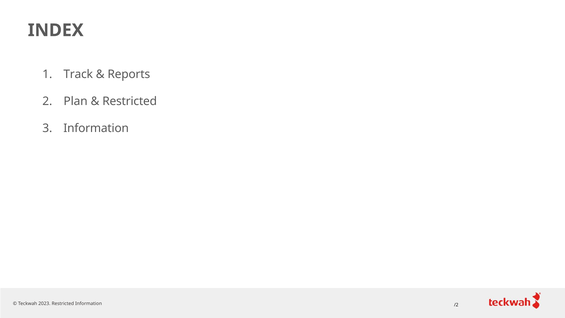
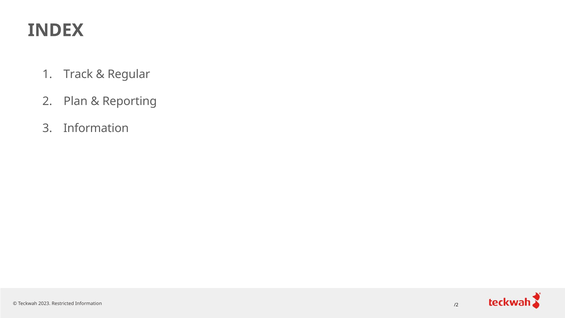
Reports: Reports -> Regular (129, 74)
Restricted: Restricted -> Reporting (130, 101)
